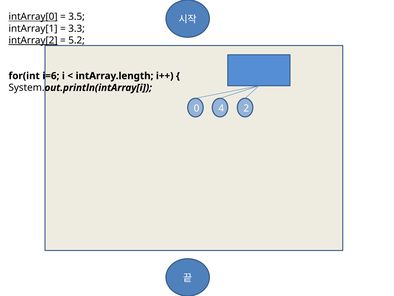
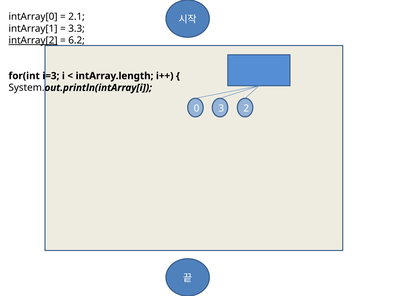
intArray[0 underline: present -> none (33, 17)
3.5: 3.5 -> 2.1 (77, 17)
5.2: 5.2 -> 6.2 (77, 40)
i=6: i=6 -> i=3 (51, 76)
4: 4 -> 3 (221, 108)
